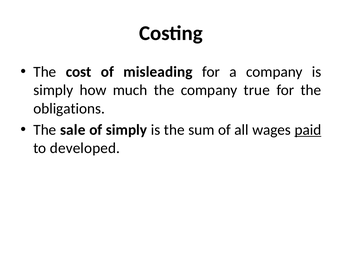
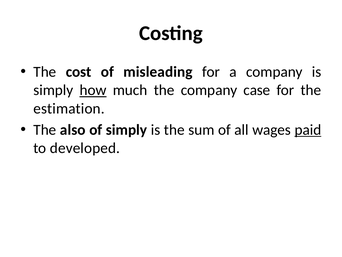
how underline: none -> present (93, 90)
true: true -> case (257, 90)
obligations: obligations -> estimation (69, 108)
sale: sale -> also (73, 130)
